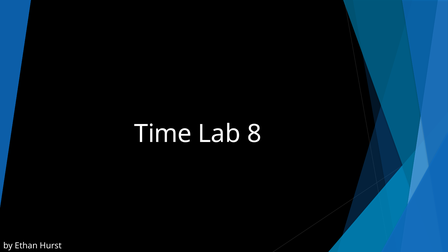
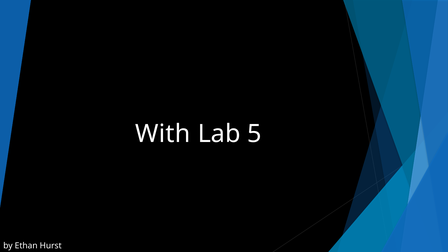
Time: Time -> With (163, 134)
8: 8 -> 5 (254, 134)
